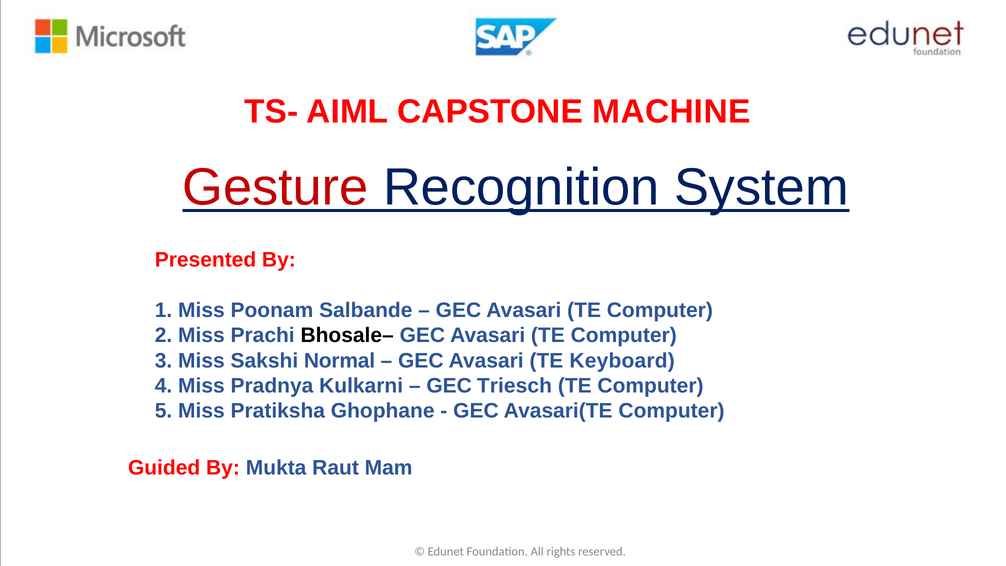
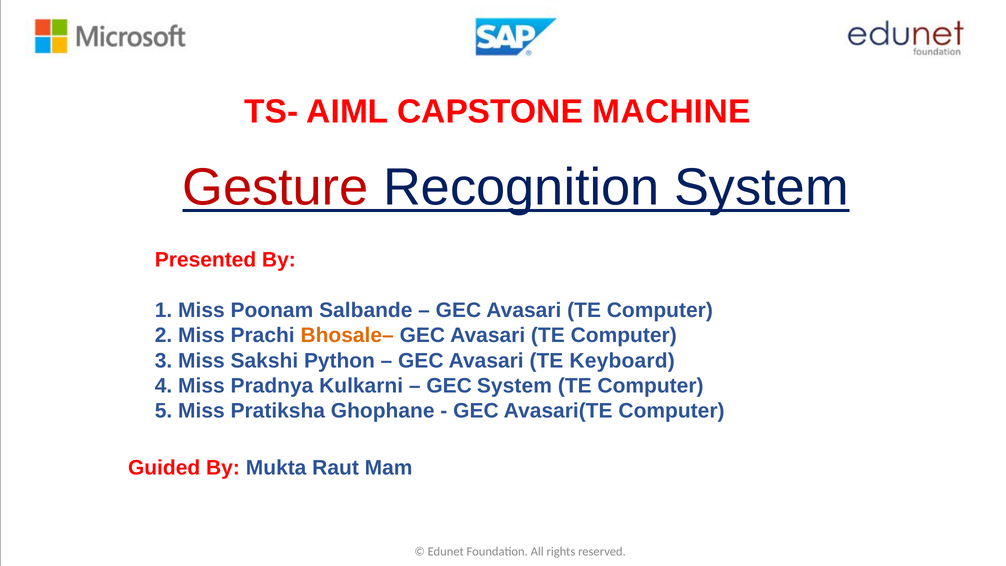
Bhosale– colour: black -> orange (347, 335)
Normal: Normal -> Python (339, 361)
GEC Triesch: Triesch -> System (514, 386)
